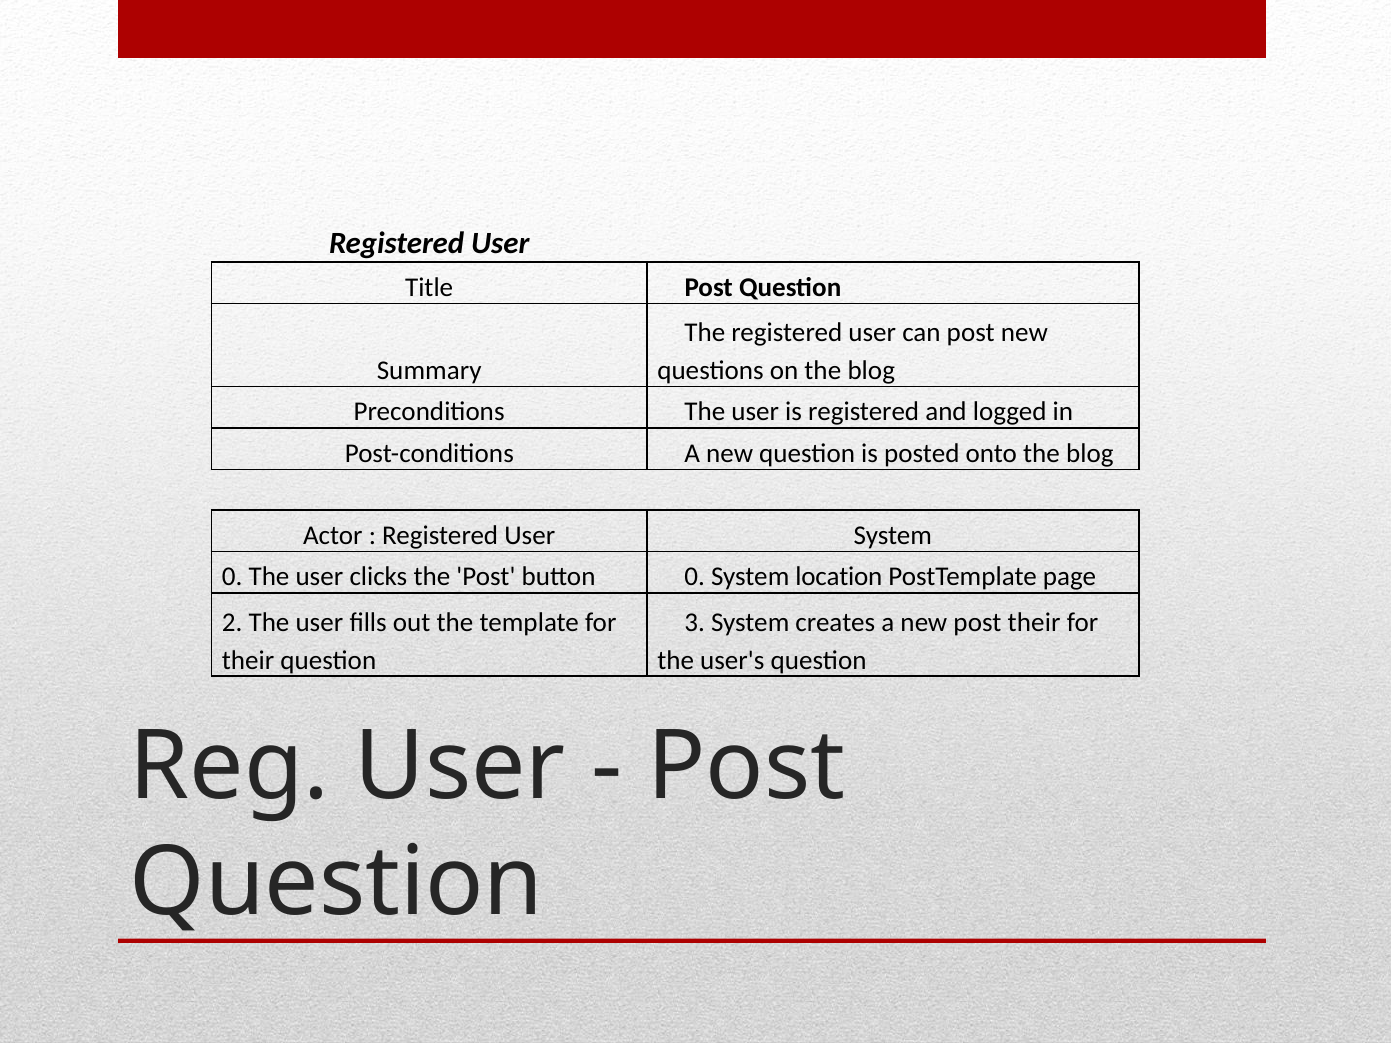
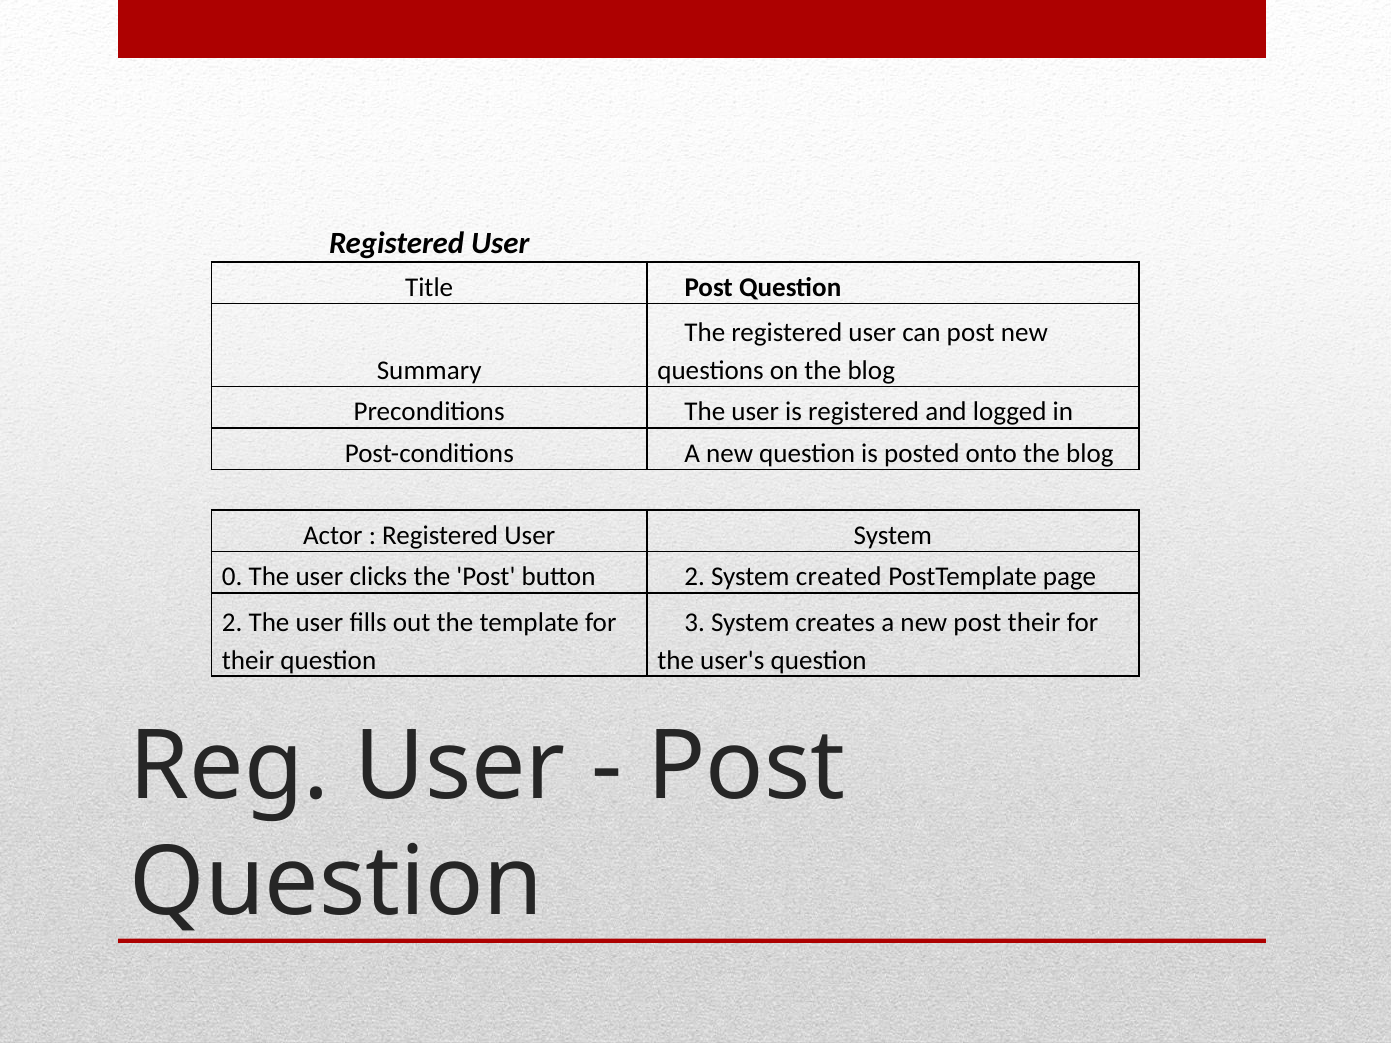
button 0: 0 -> 2 (695, 577)
location: location -> created (839, 577)
